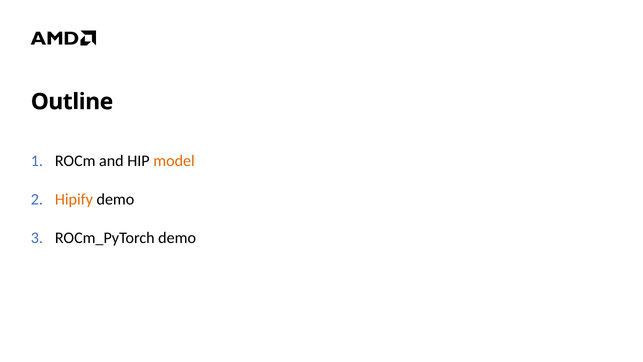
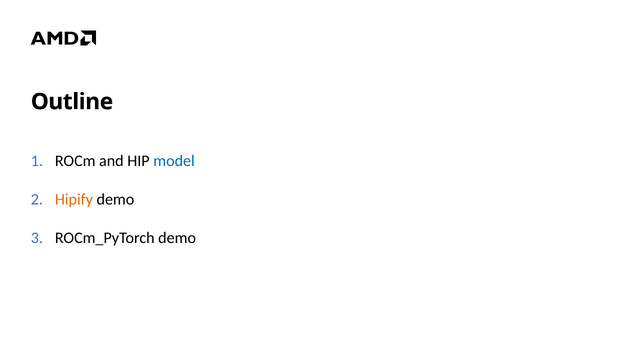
model colour: orange -> blue (174, 161)
